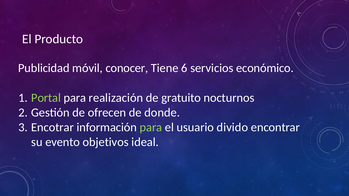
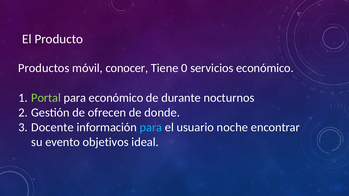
Publicidad: Publicidad -> Productos (44, 68)
6: 6 -> 0 (184, 68)
para realización: realización -> económico (116, 98)
gratuito: gratuito -> durante (181, 98)
Encotrar: Encotrar -> Docente (52, 128)
para colour: light green -> light blue (151, 128)
divido: divido -> noche (232, 128)
